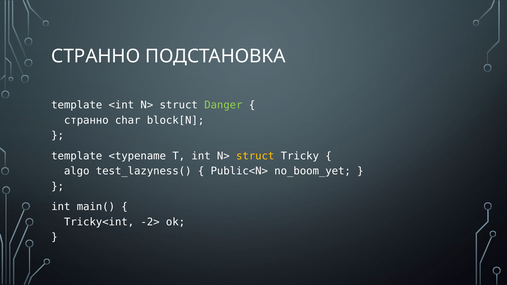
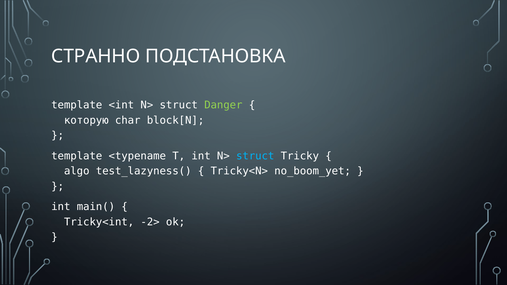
странно: странно -> которую (86, 120)
struct colour: yellow -> light blue (255, 156)
Public<N>: Public<N> -> Tricky<N> (239, 171)
